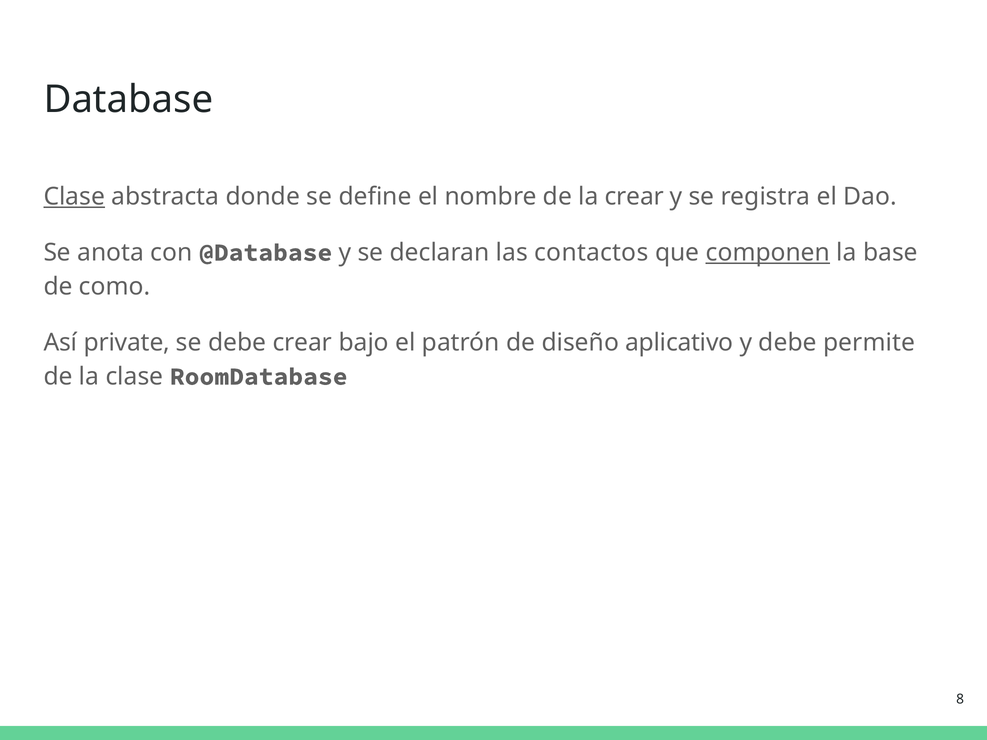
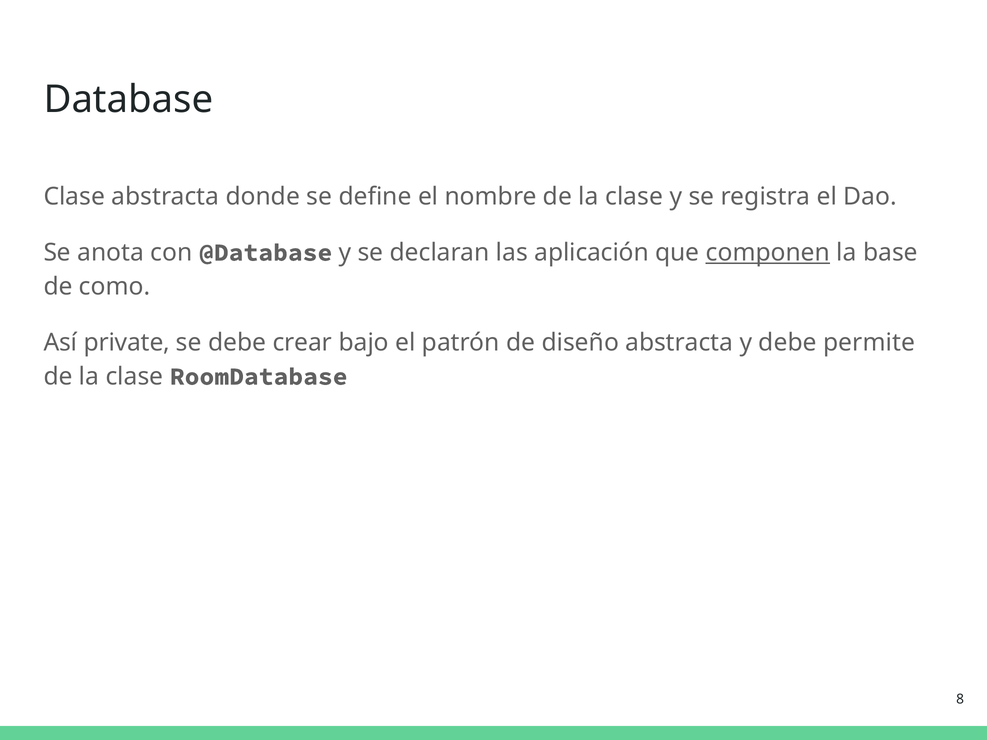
Clase underline: present -> none (74, 197)
nombre de la crear: crear -> clase (634, 197)
contactos: contactos -> aplicación (592, 253)
diseño aplicativo: aplicativo -> abstracta (679, 343)
